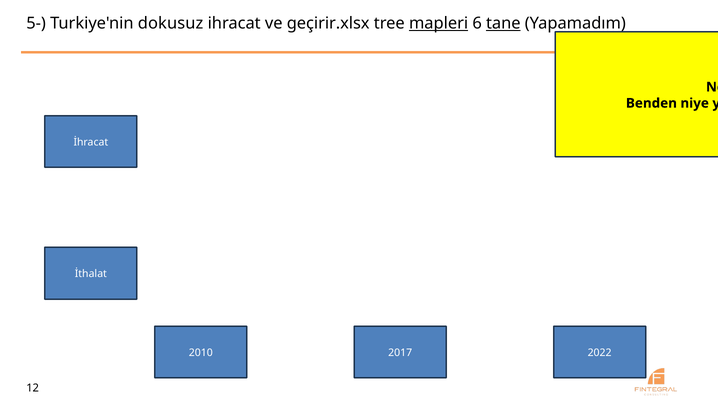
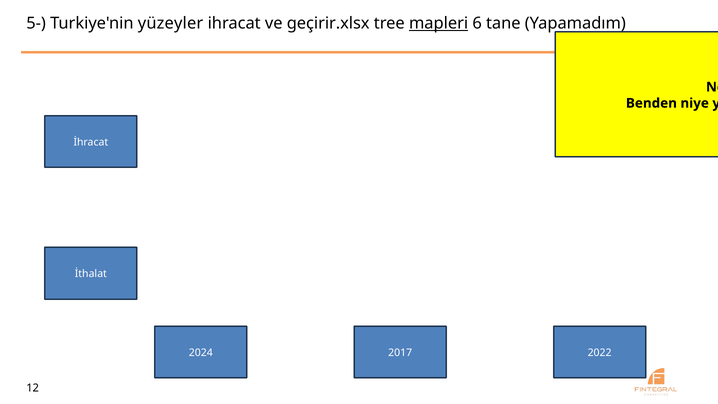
dokusuz: dokusuz -> yüzeyler (171, 23)
tane underline: present -> none (503, 23)
2010: 2010 -> 2024 (201, 352)
